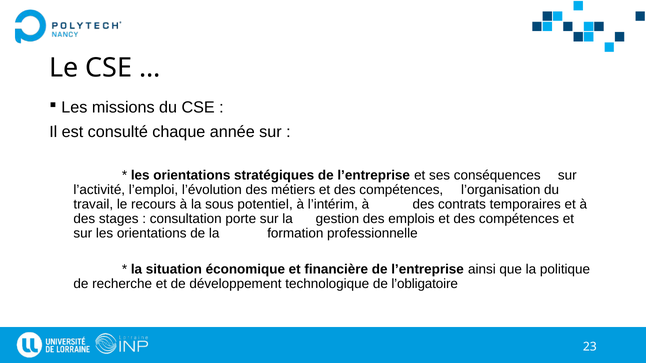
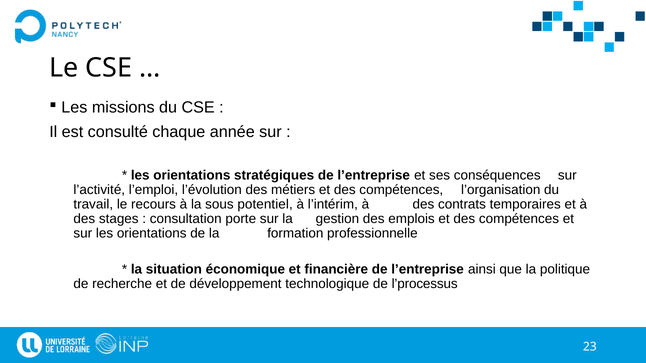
l’obligatoire: l’obligatoire -> l’processus (425, 284)
